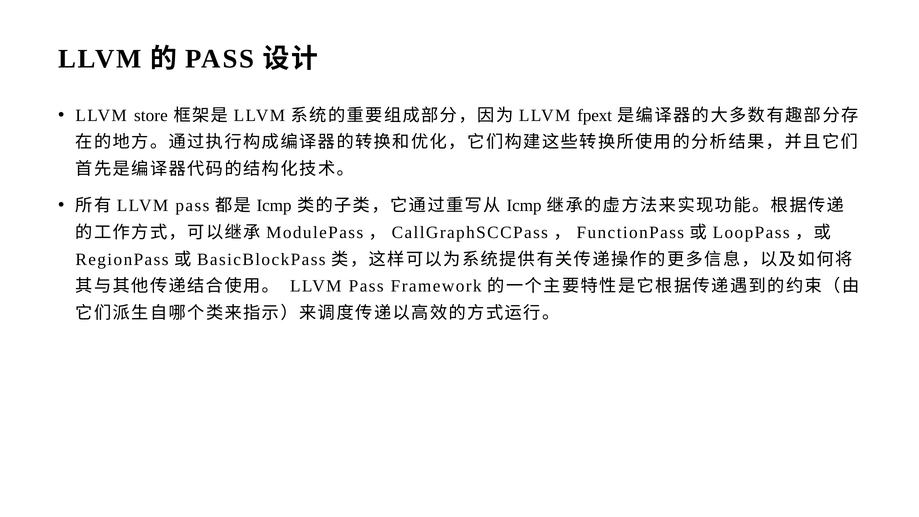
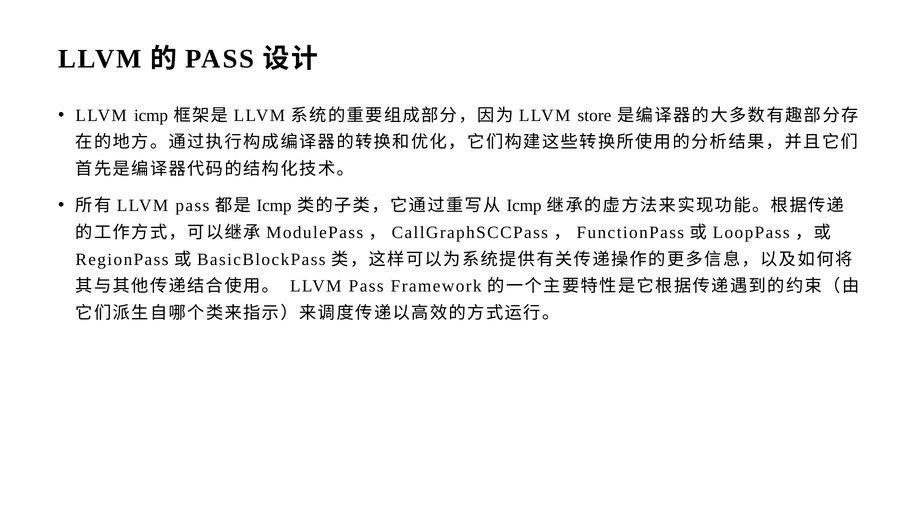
LLVM store: store -> icmp (151, 115)
fpext: fpext -> store (594, 115)
